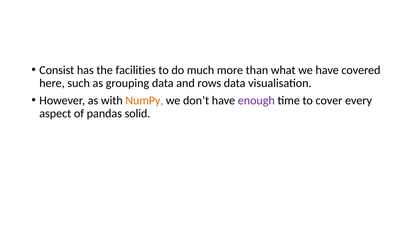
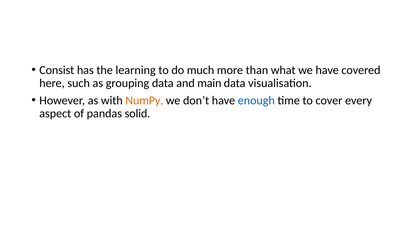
facilities: facilities -> learning (136, 70)
rows: rows -> main (209, 83)
enough colour: purple -> blue (256, 100)
